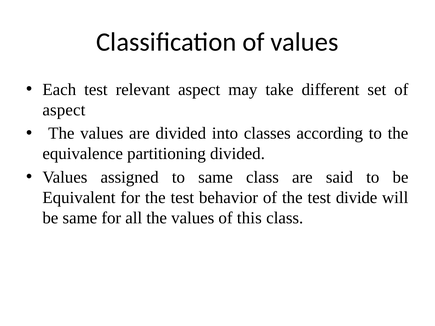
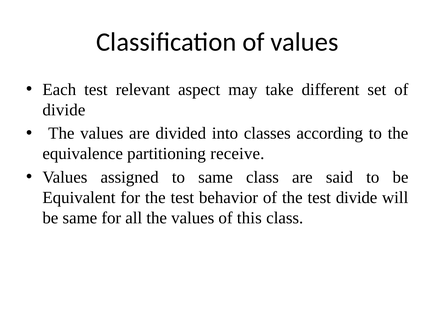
aspect: aspect -> divide (64, 110)
partitioning divided: divided -> receive (237, 154)
